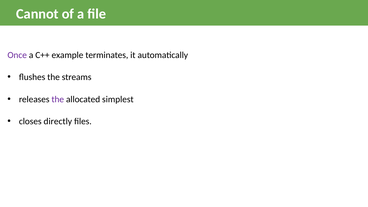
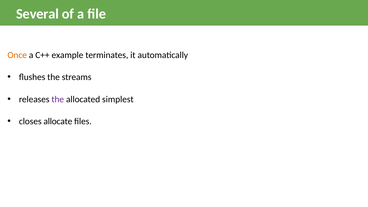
Cannot: Cannot -> Several (37, 14)
Once colour: purple -> orange (17, 55)
directly: directly -> allocate (58, 121)
